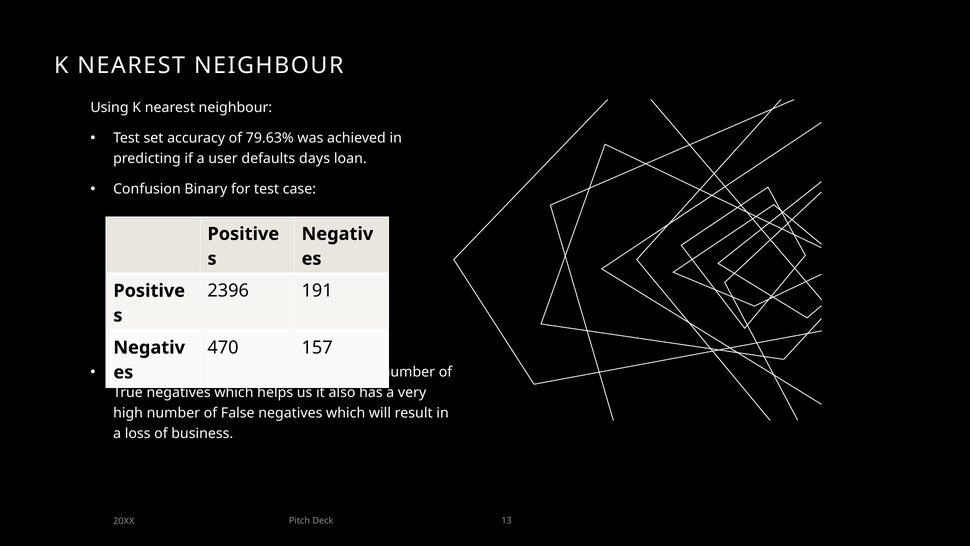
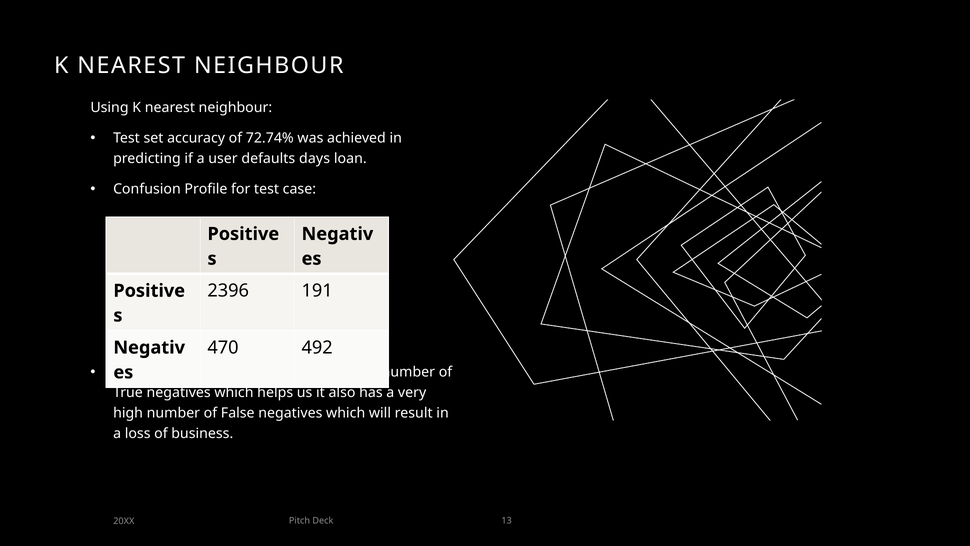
79.63%: 79.63% -> 72.74% (270, 138)
Binary: Binary -> Profile (206, 189)
157: 157 -> 492 (317, 347)
